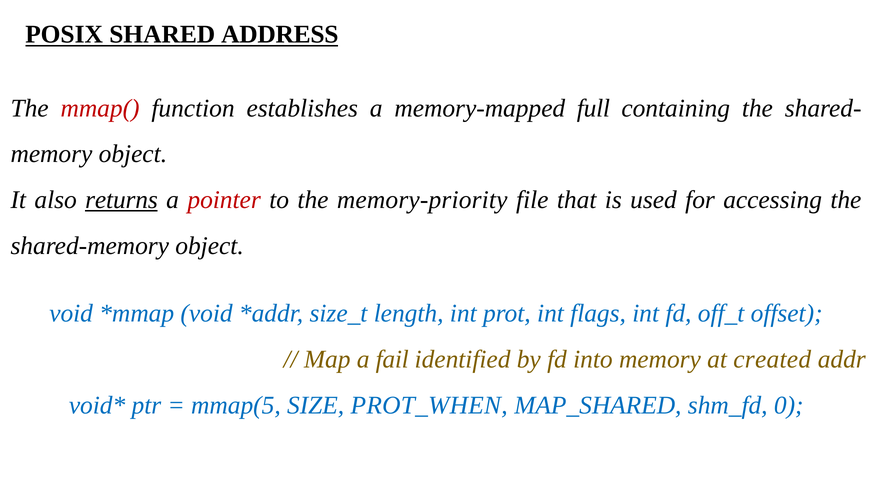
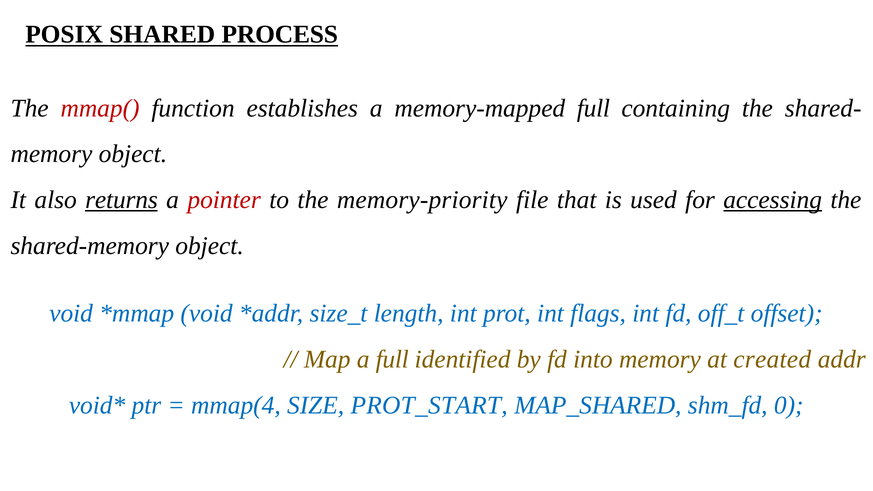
ADDRESS: ADDRESS -> PROCESS (280, 35)
accessing underline: none -> present (773, 200)
a fail: fail -> full (392, 359)
mmap(5: mmap(5 -> mmap(4 (236, 405)
PROT_WHEN: PROT_WHEN -> PROT_START (429, 405)
